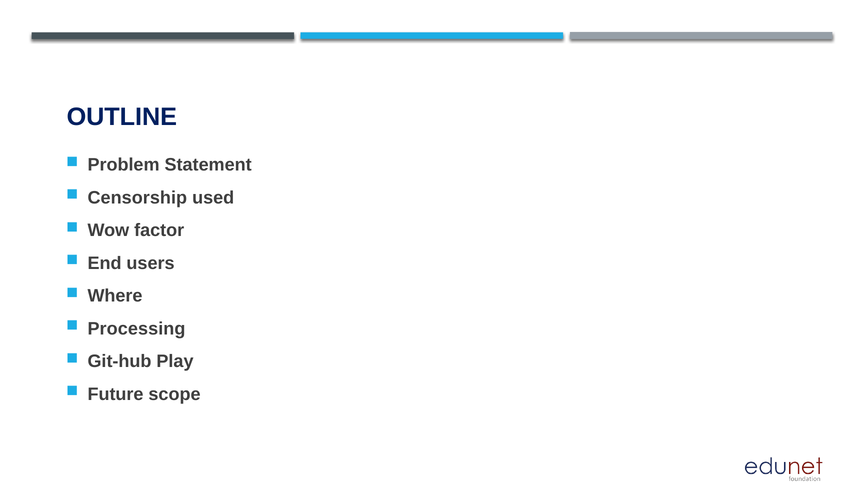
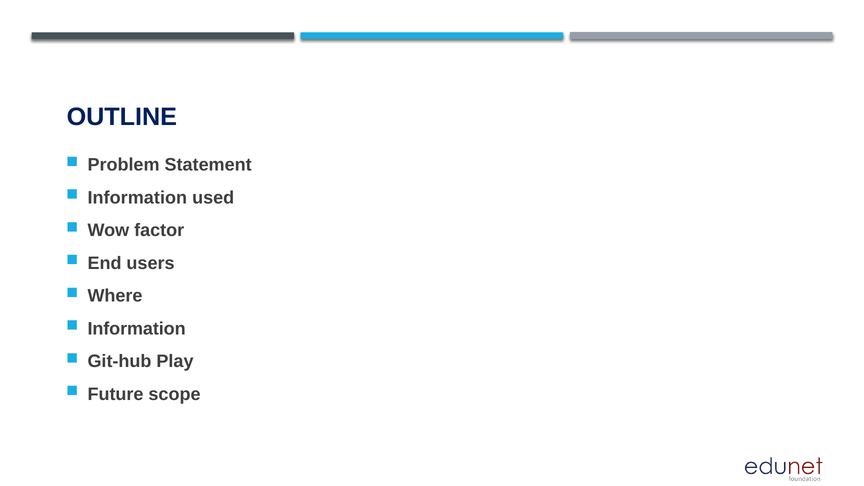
Censorship: Censorship -> Information (137, 198)
Processing: Processing -> Information (137, 329)
